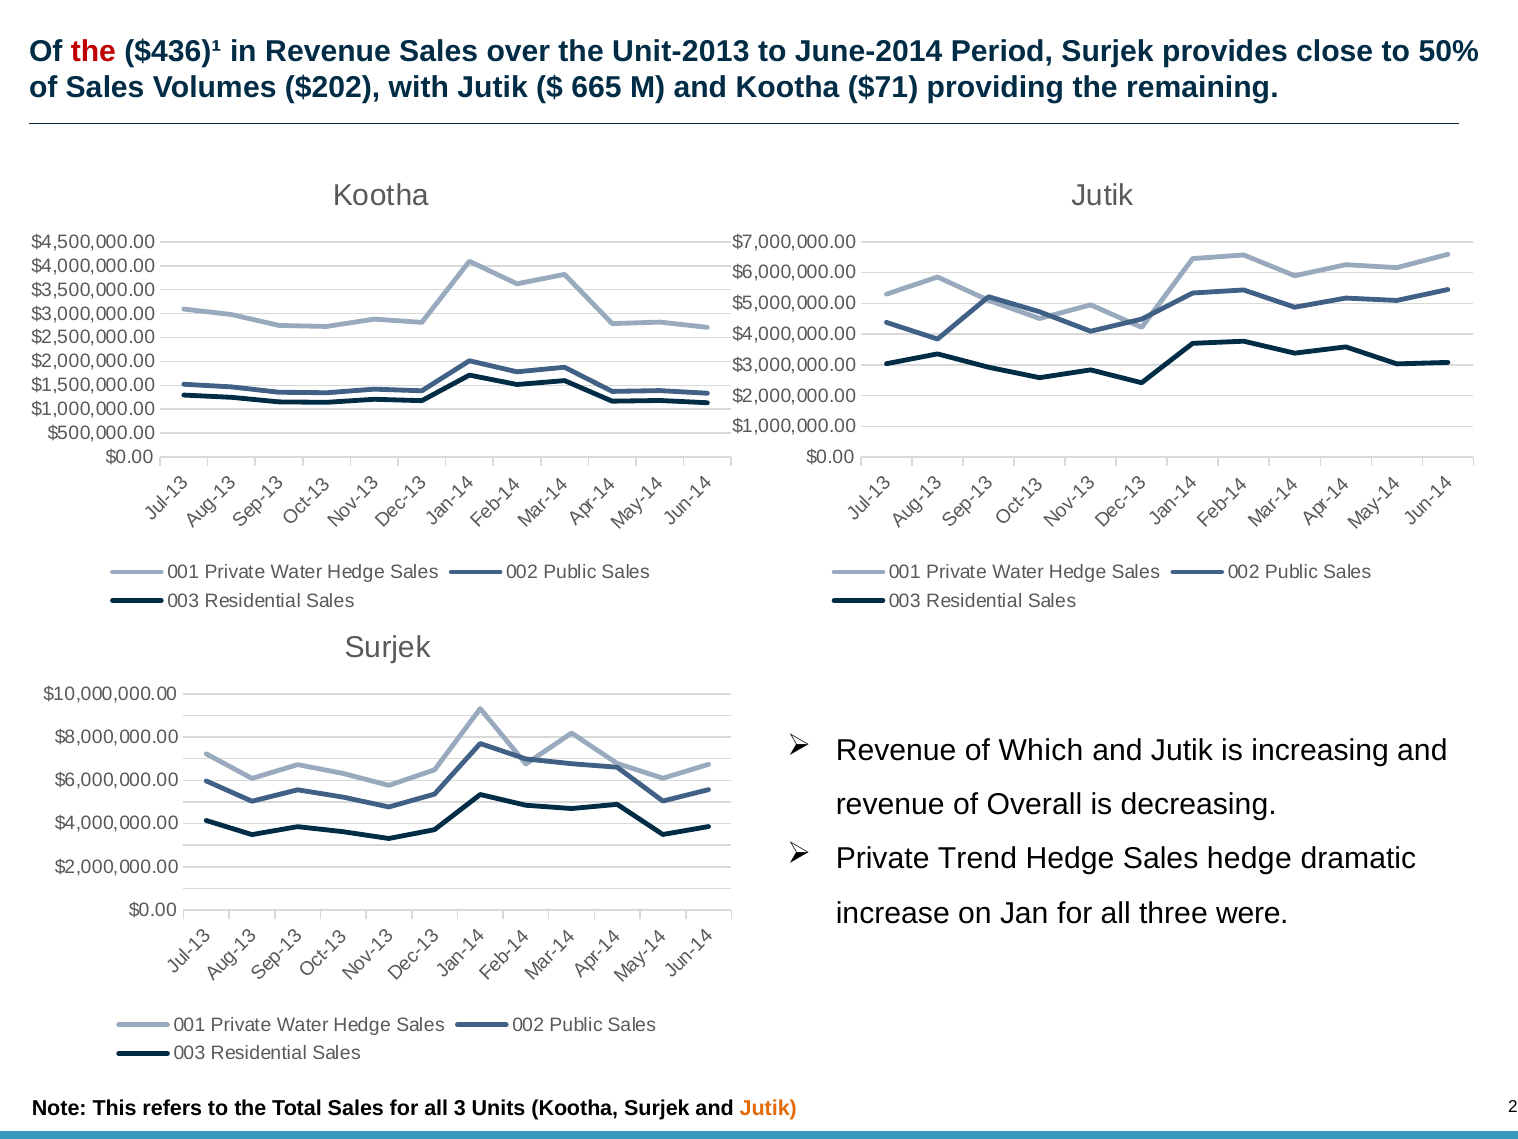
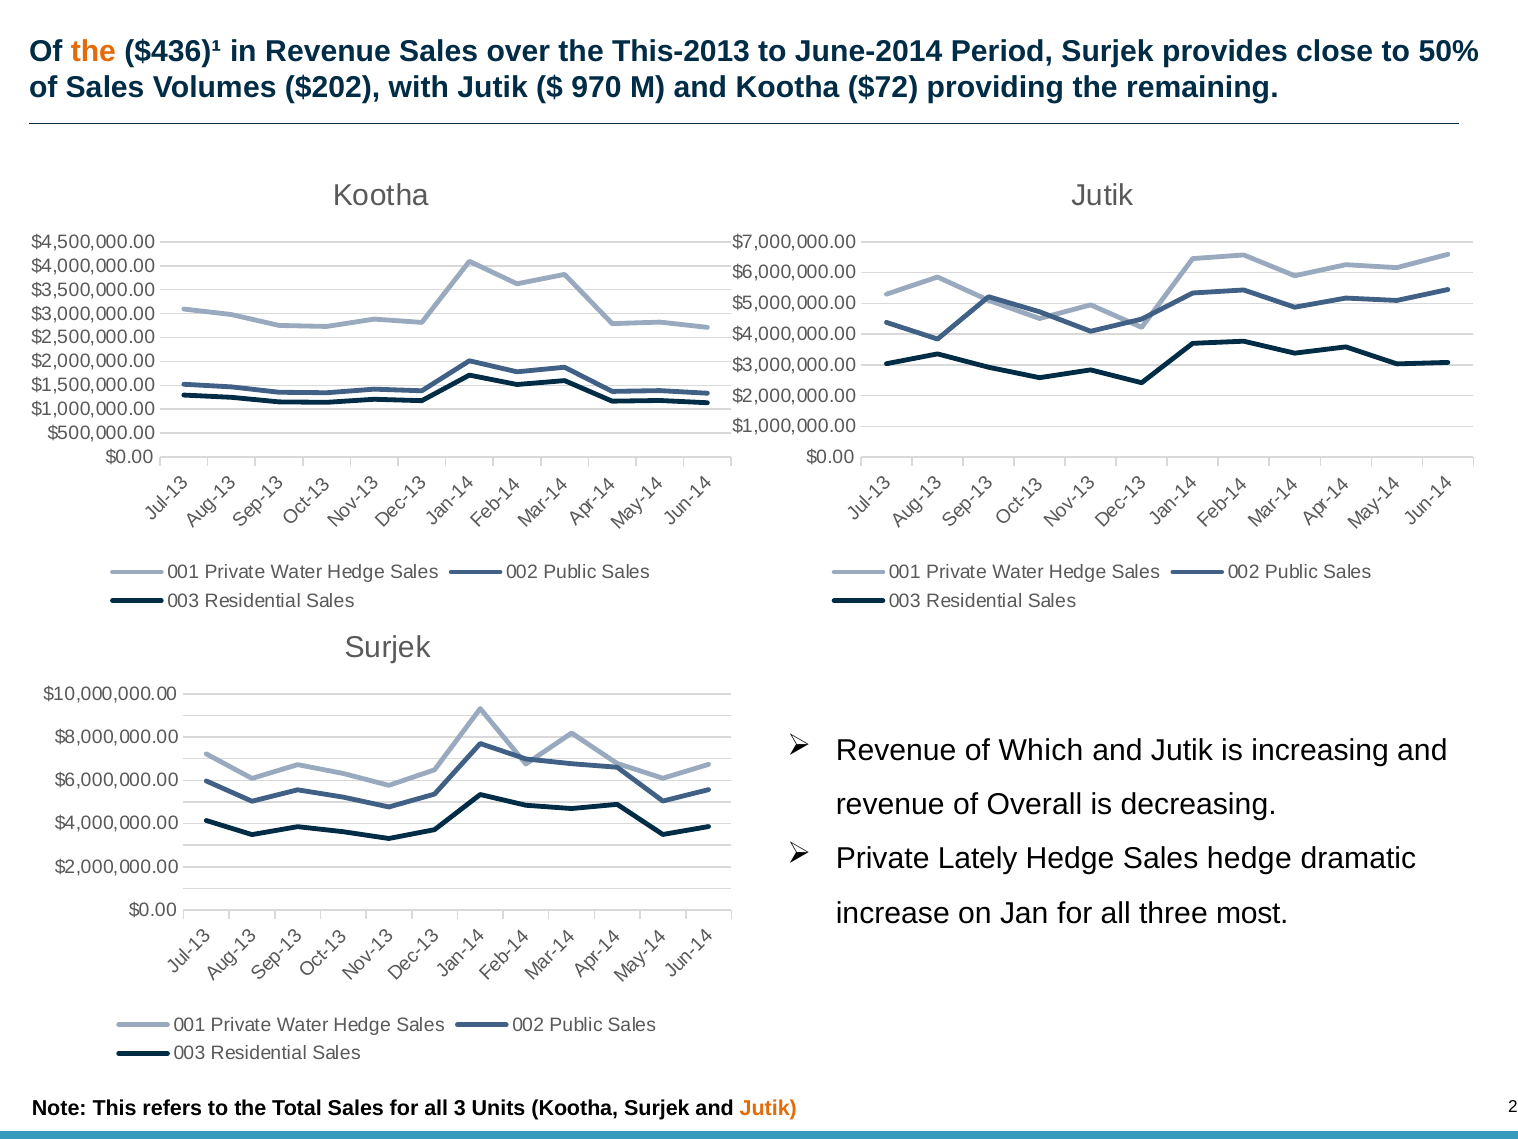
the colour: red -> orange (93, 52)
Unit-2013: Unit-2013 -> This-2013 (681, 52)
665: 665 -> 970 (596, 88)
$71: $71 -> $72 (883, 88)
Trend: Trend -> Lately (978, 859)
were: were -> most (1252, 913)
